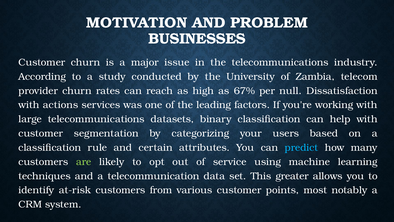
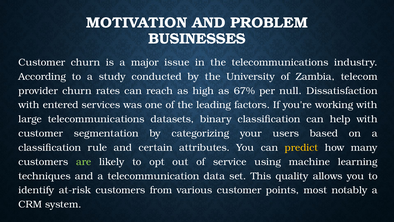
actions: actions -> entered (61, 105)
predict colour: light blue -> yellow (301, 147)
greater: greater -> quality (292, 176)
